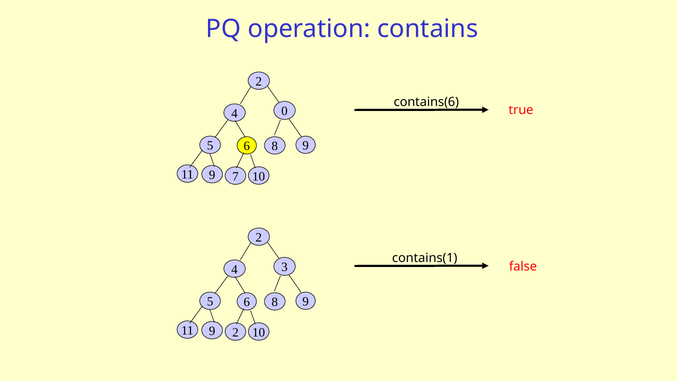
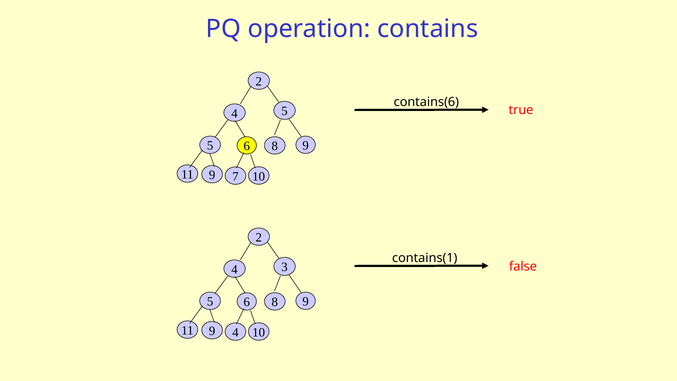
4 0: 0 -> 5 (285, 111)
9 2: 2 -> 4 (235, 332)
